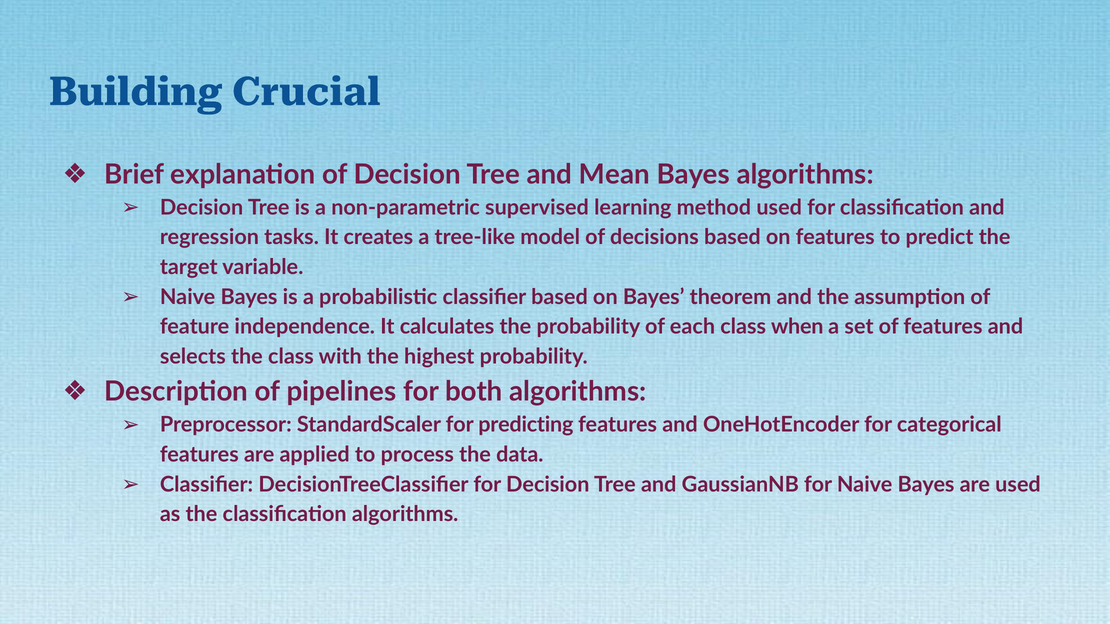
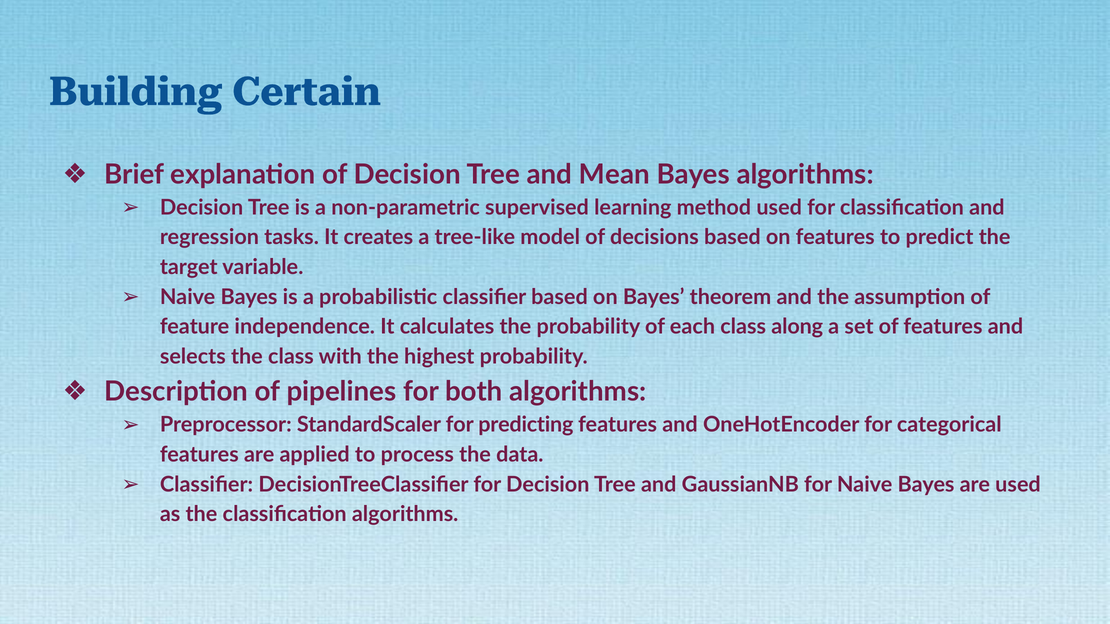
Crucial: Crucial -> Certain (307, 92)
when: when -> along (797, 327)
